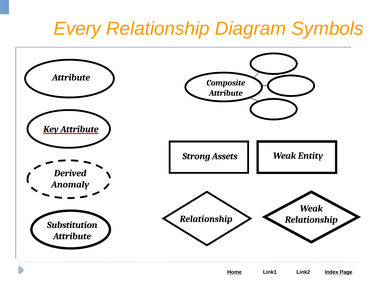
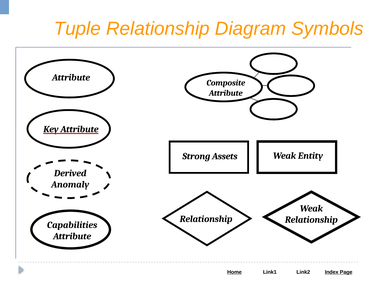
Every: Every -> Tuple (77, 29)
Substitution: Substitution -> Capabilities (72, 225)
